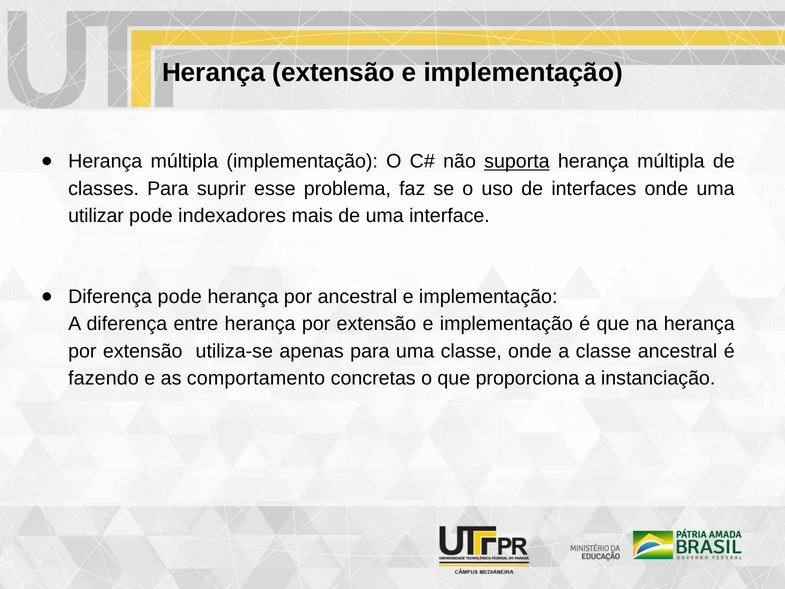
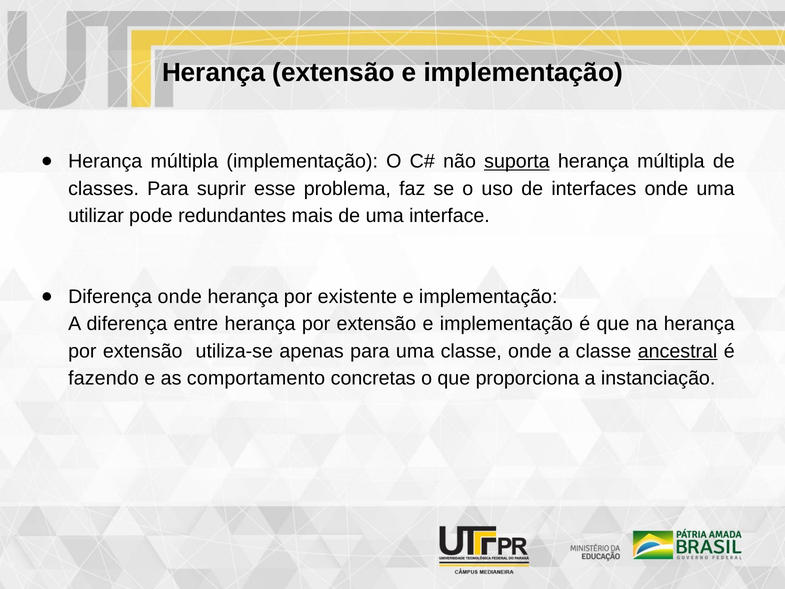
indexadores: indexadores -> redundantes (232, 216)
Diferença pode: pode -> onde (180, 297)
por ancestral: ancestral -> existente (357, 297)
ancestral underline: none -> present (678, 351)
